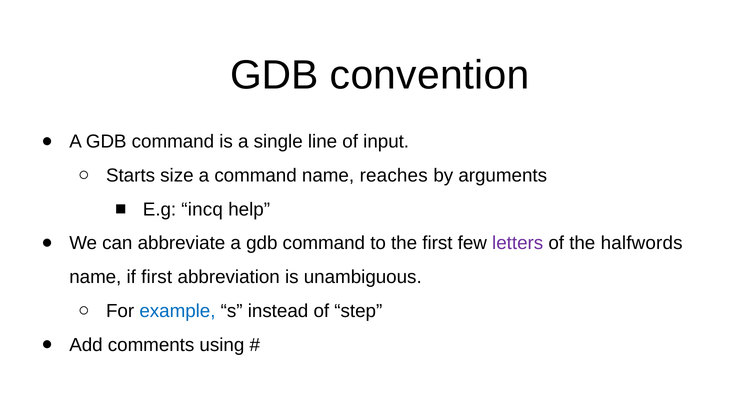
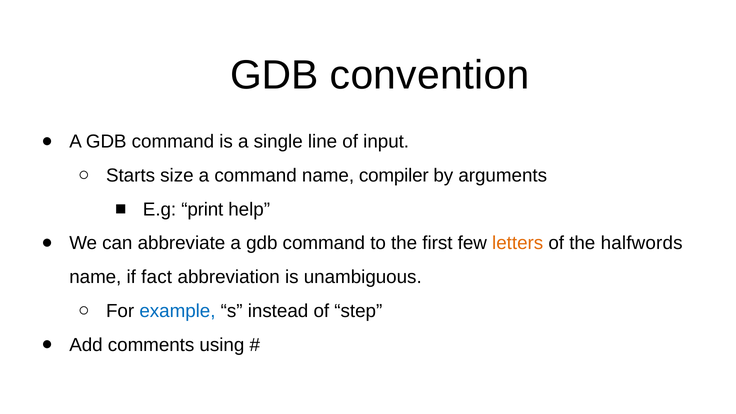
reaches: reaches -> compiler (394, 176)
incq: incq -> print (202, 209)
letters colour: purple -> orange (518, 243)
if first: first -> fact (157, 277)
